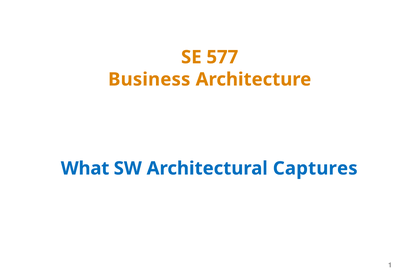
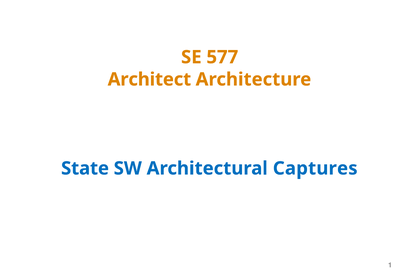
Business: Business -> Architect (149, 79)
What: What -> State (85, 168)
